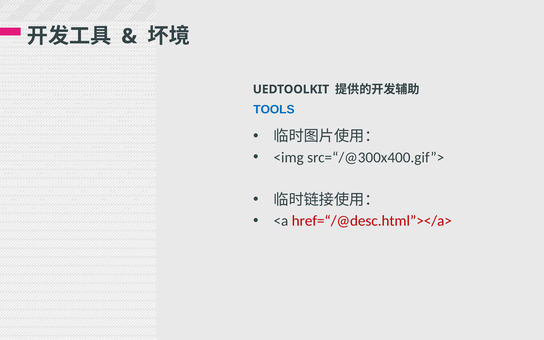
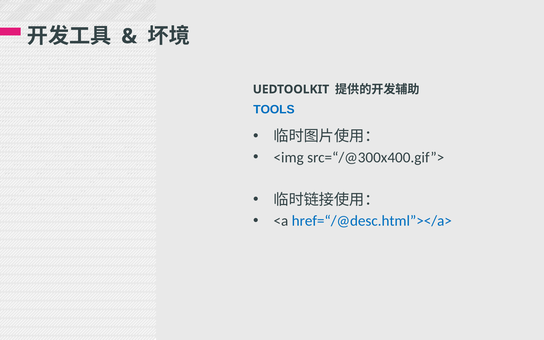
href=“/@desc.html”></a> colour: red -> blue (372, 221)
